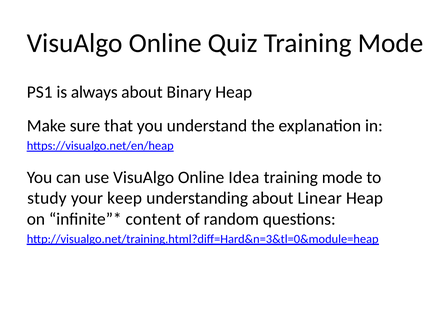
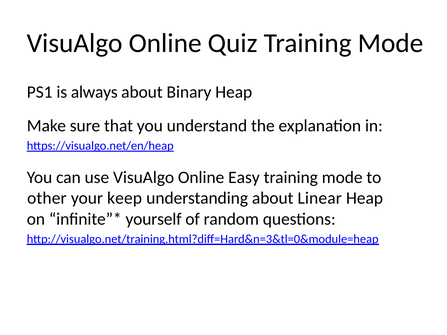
Idea: Idea -> Easy (244, 178)
study: study -> other (47, 198)
content: content -> yourself (154, 219)
